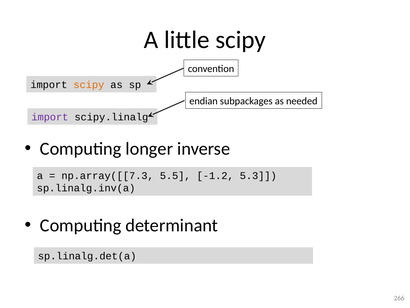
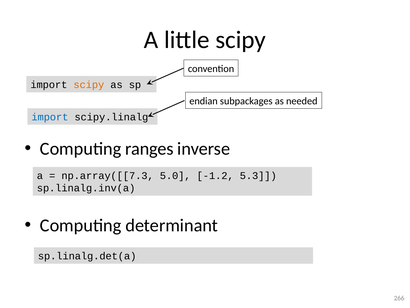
import colour: purple -> blue (50, 117)
longer: longer -> ranges (149, 149)
5.5: 5.5 -> 5.0 (175, 176)
